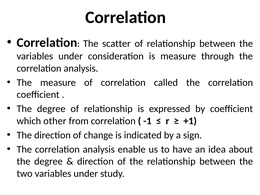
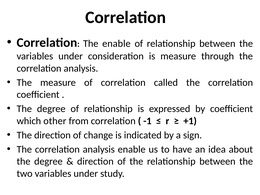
The scatter: scatter -> enable (116, 43)
